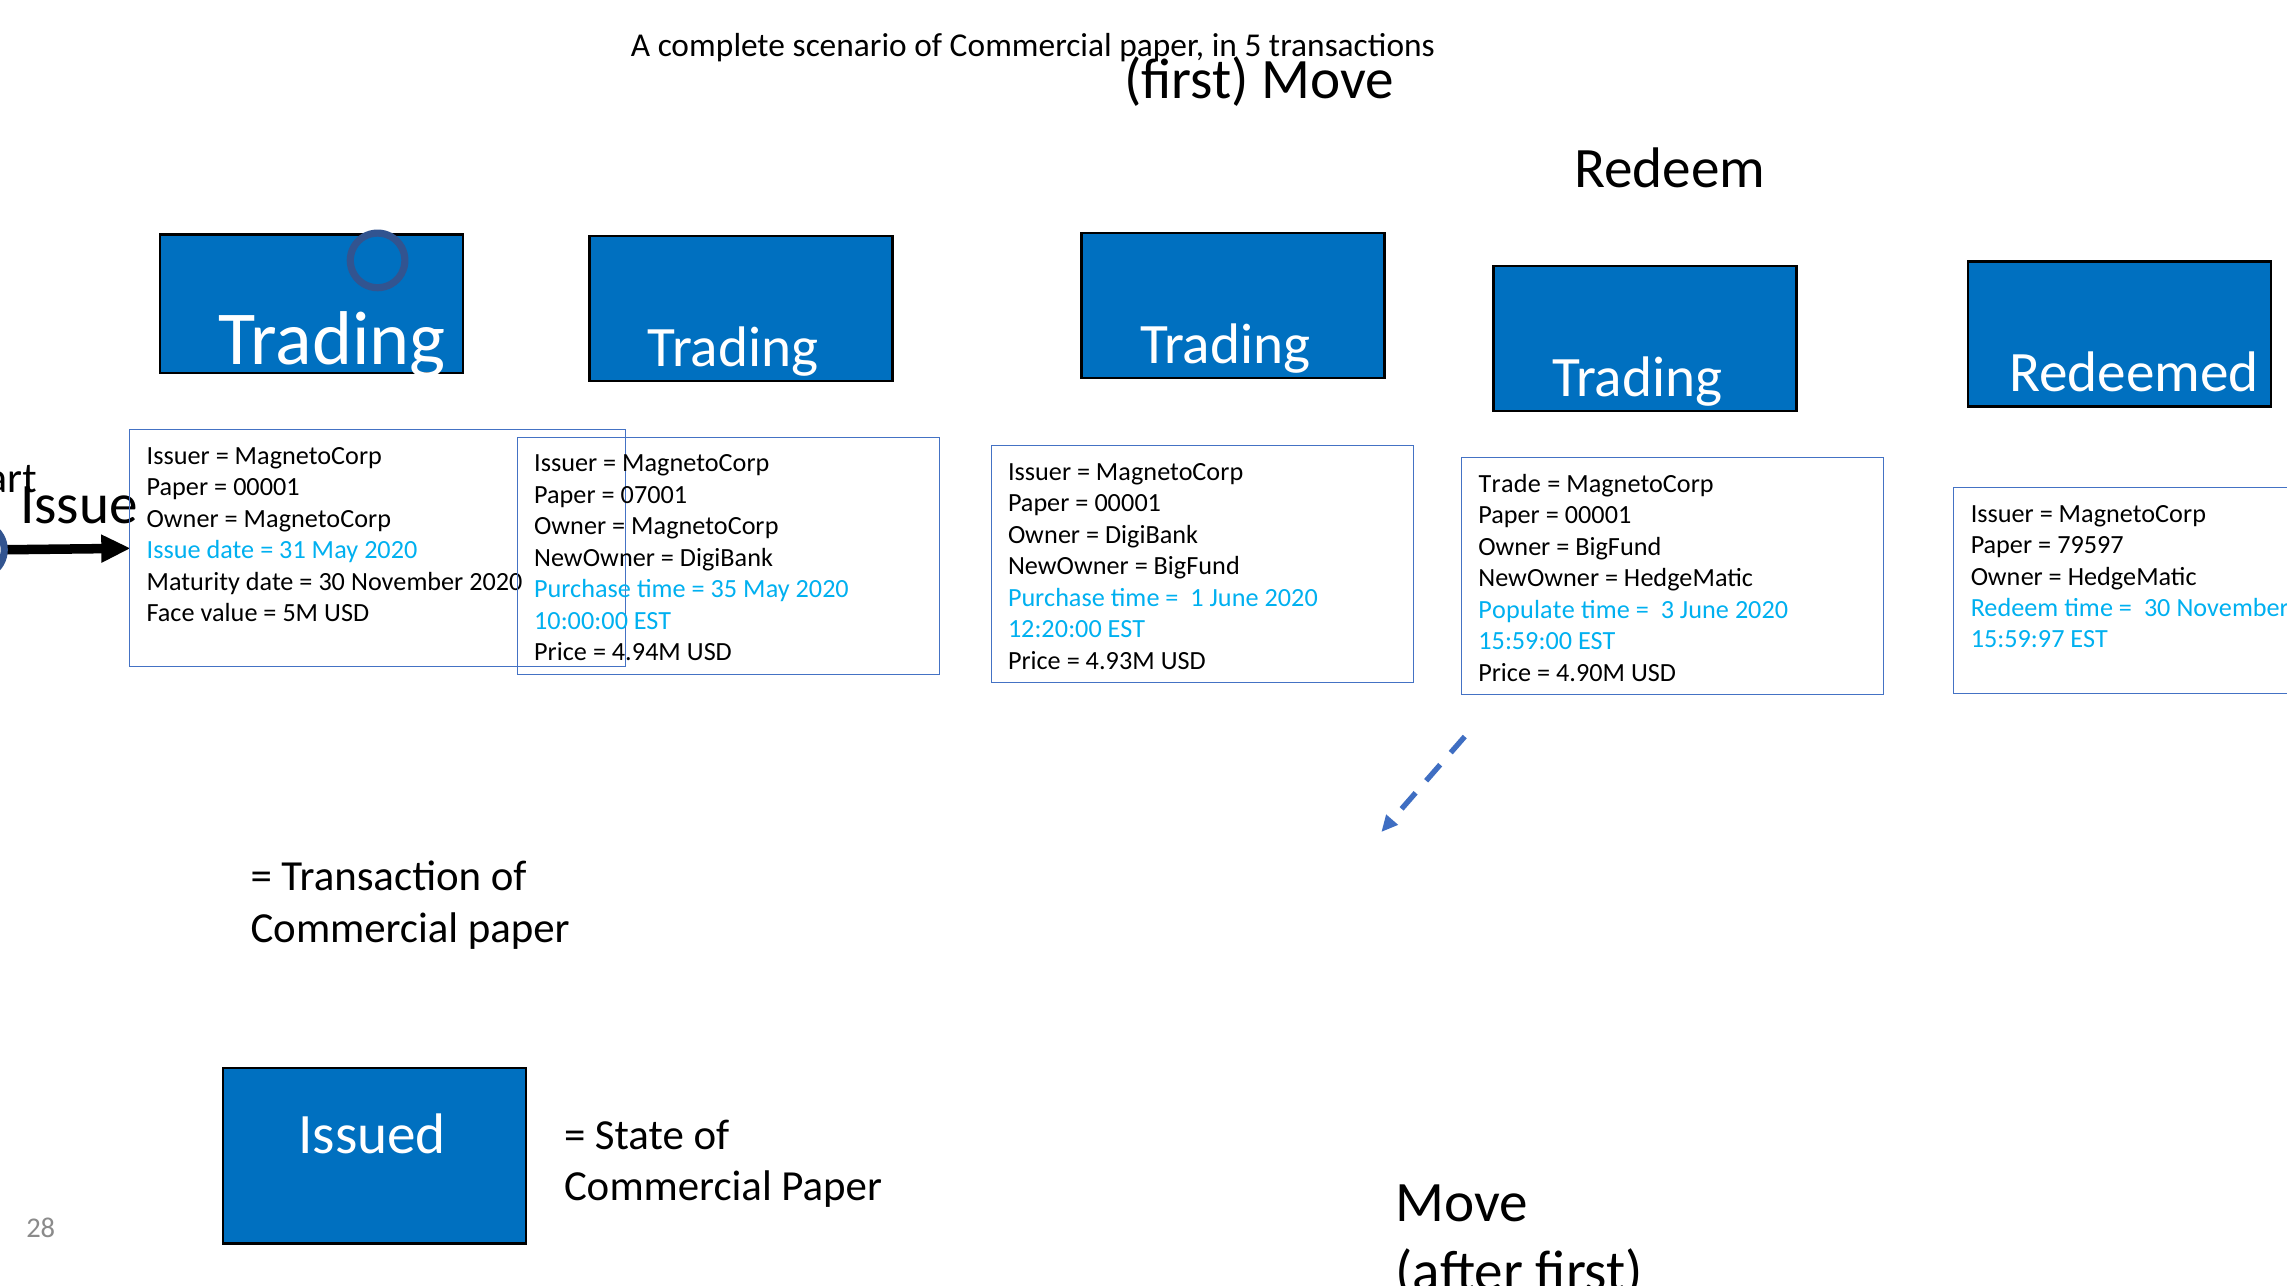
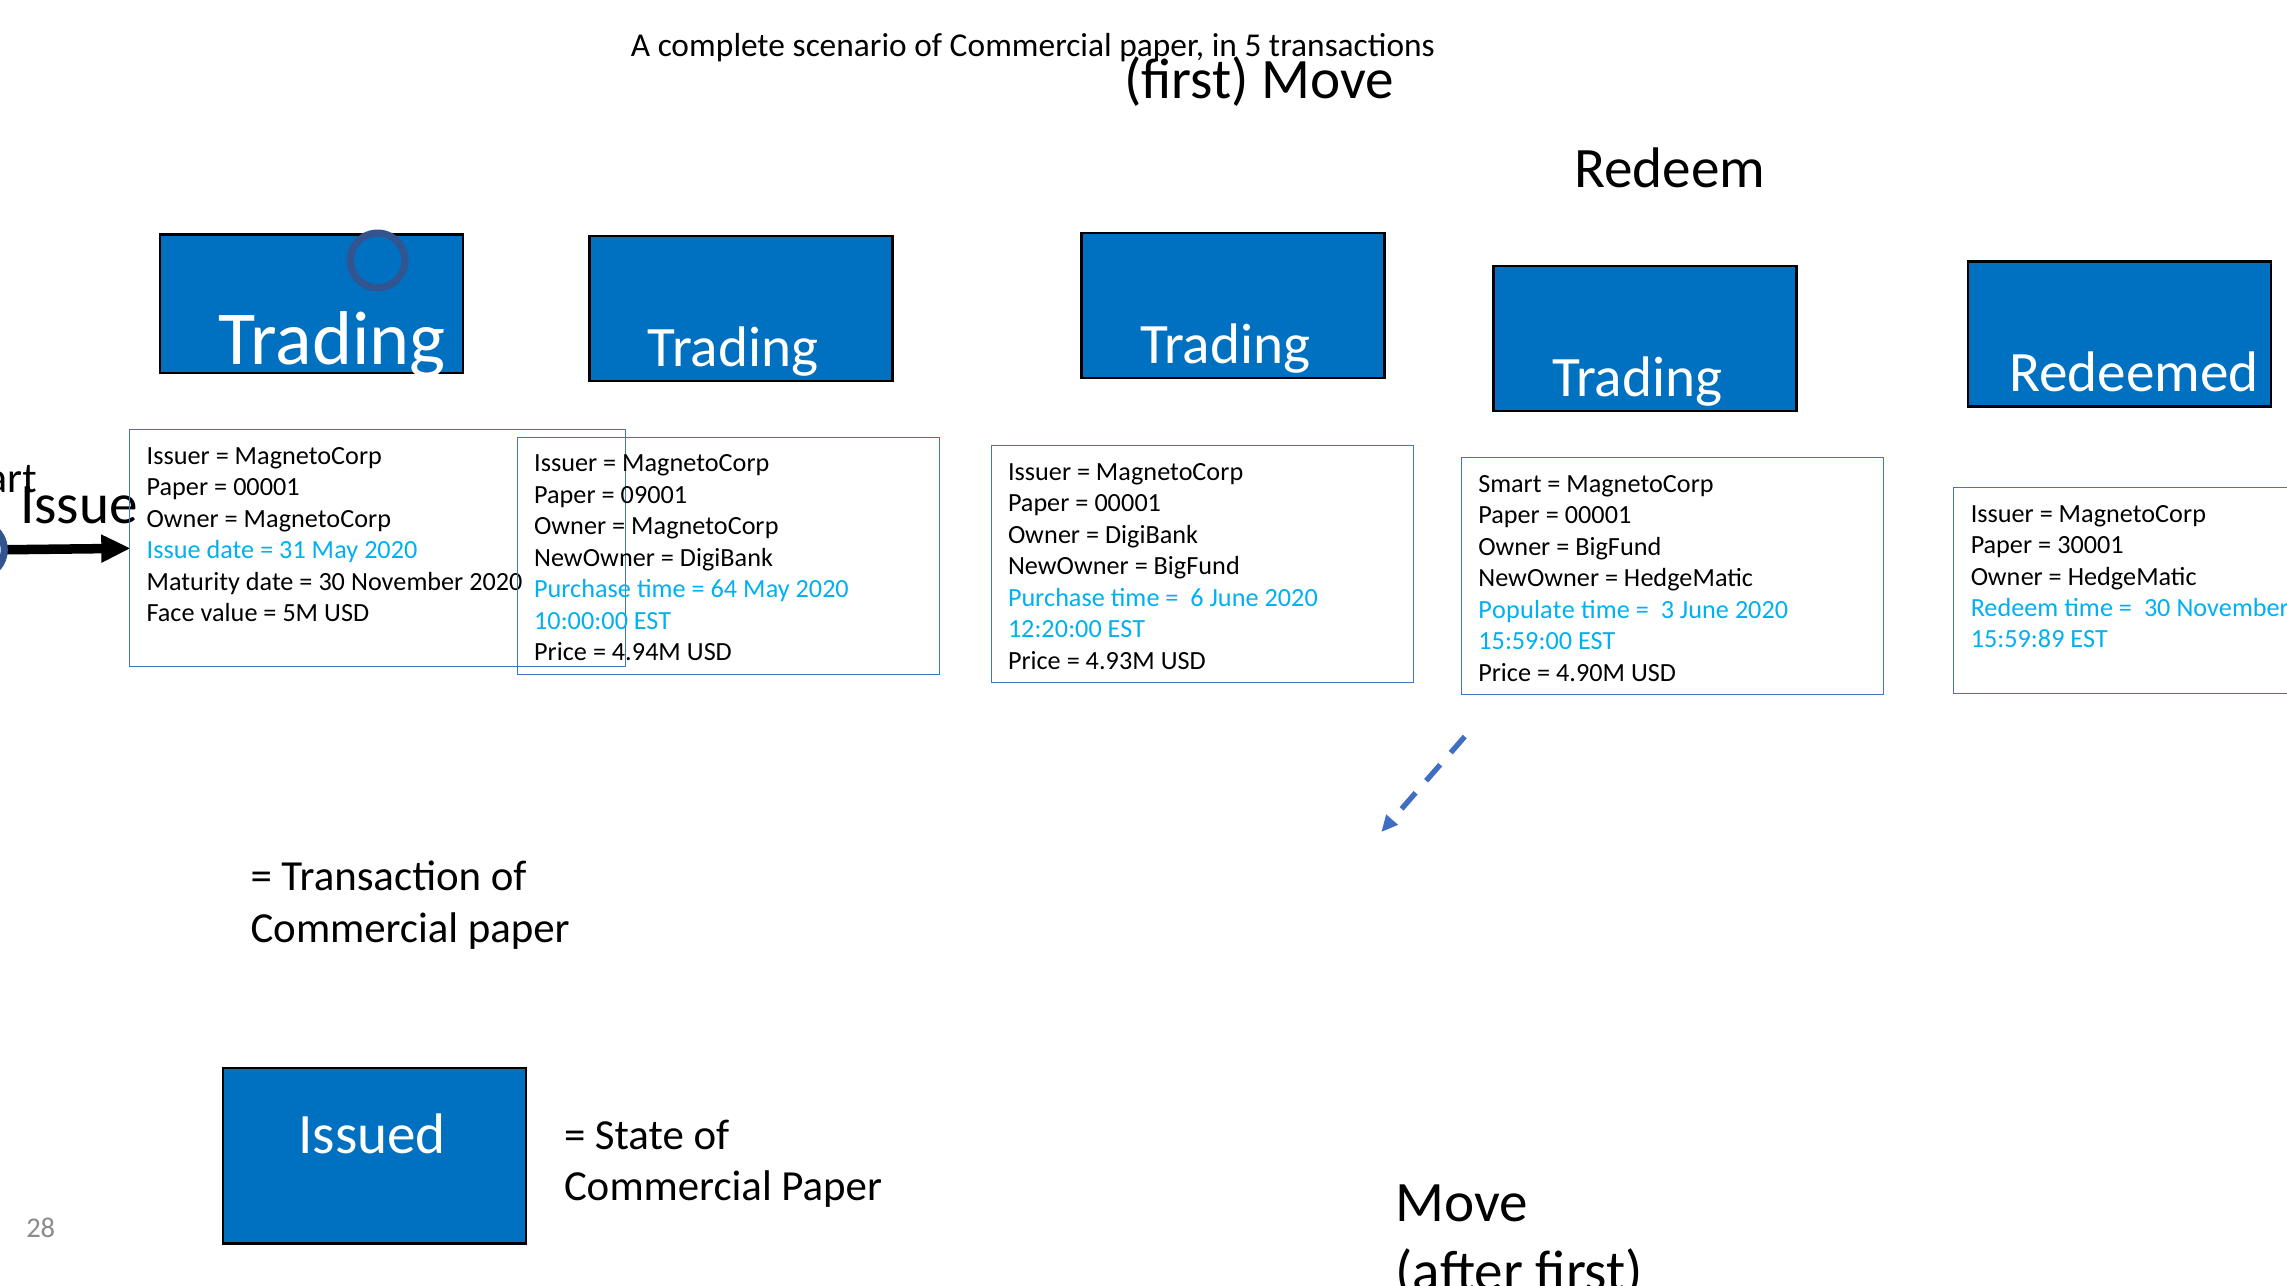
Trade: Trade -> Smart (1510, 484)
07001: 07001 -> 09001 (654, 495)
79597: 79597 -> 30001 (2090, 545)
35: 35 -> 64 (724, 589)
1: 1 -> 6 (1197, 598)
15:59:97: 15:59:97 -> 15:59:89 (2018, 639)
